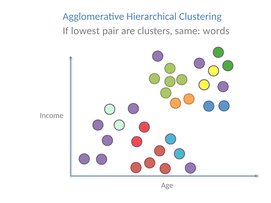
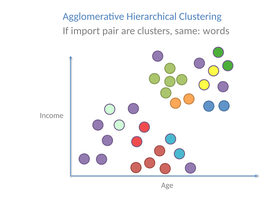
lowest: lowest -> import (85, 31)
